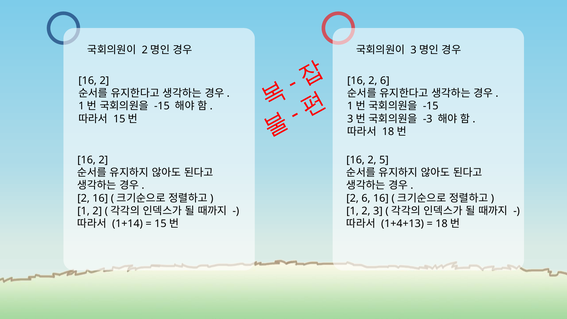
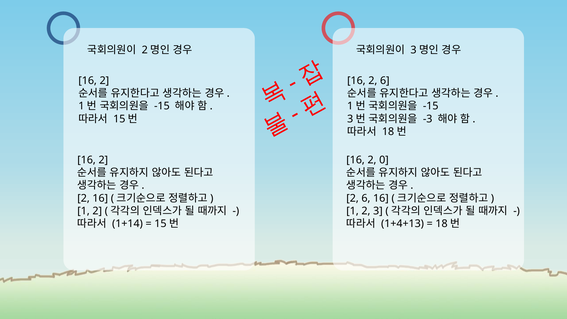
5: 5 -> 0 (384, 160)
